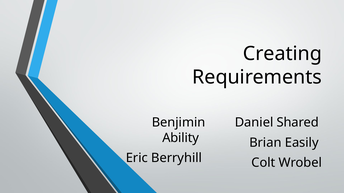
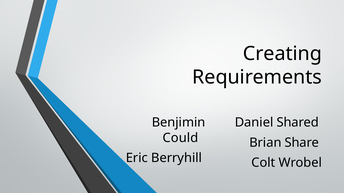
Ability: Ability -> Could (180, 138)
Easily: Easily -> Share (302, 143)
